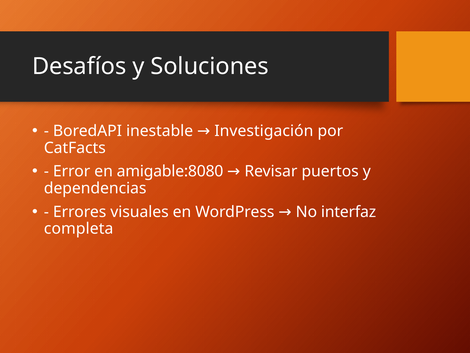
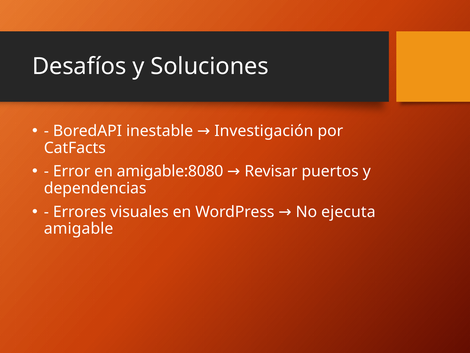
interfaz: interfaz -> ejecuta (348, 212)
completa: completa -> amigable (79, 228)
